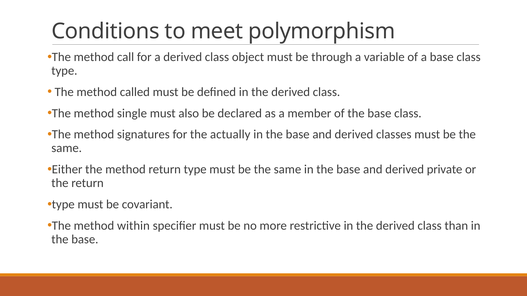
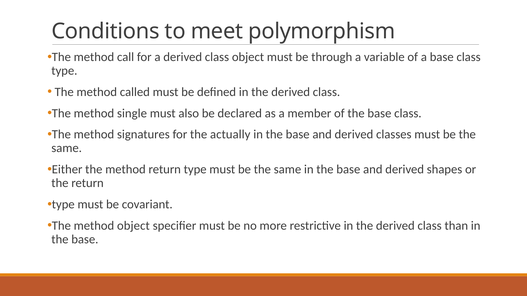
private: private -> shapes (445, 170)
method within: within -> object (133, 226)
